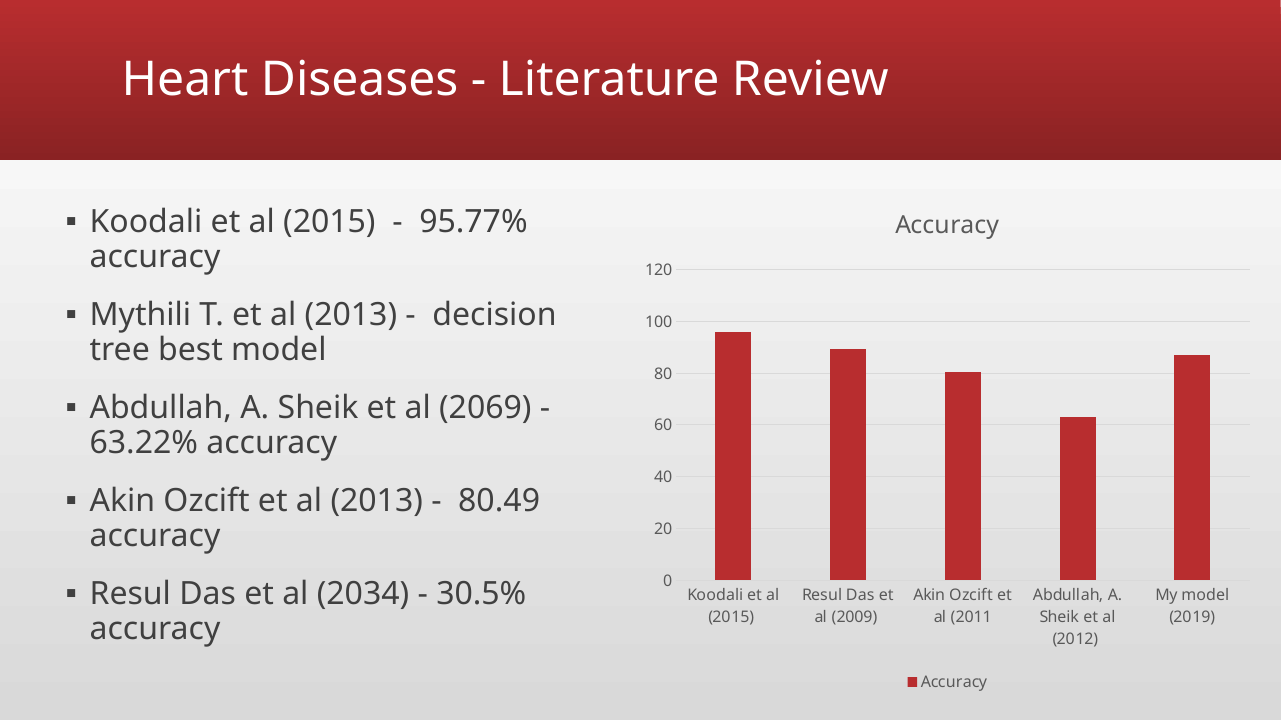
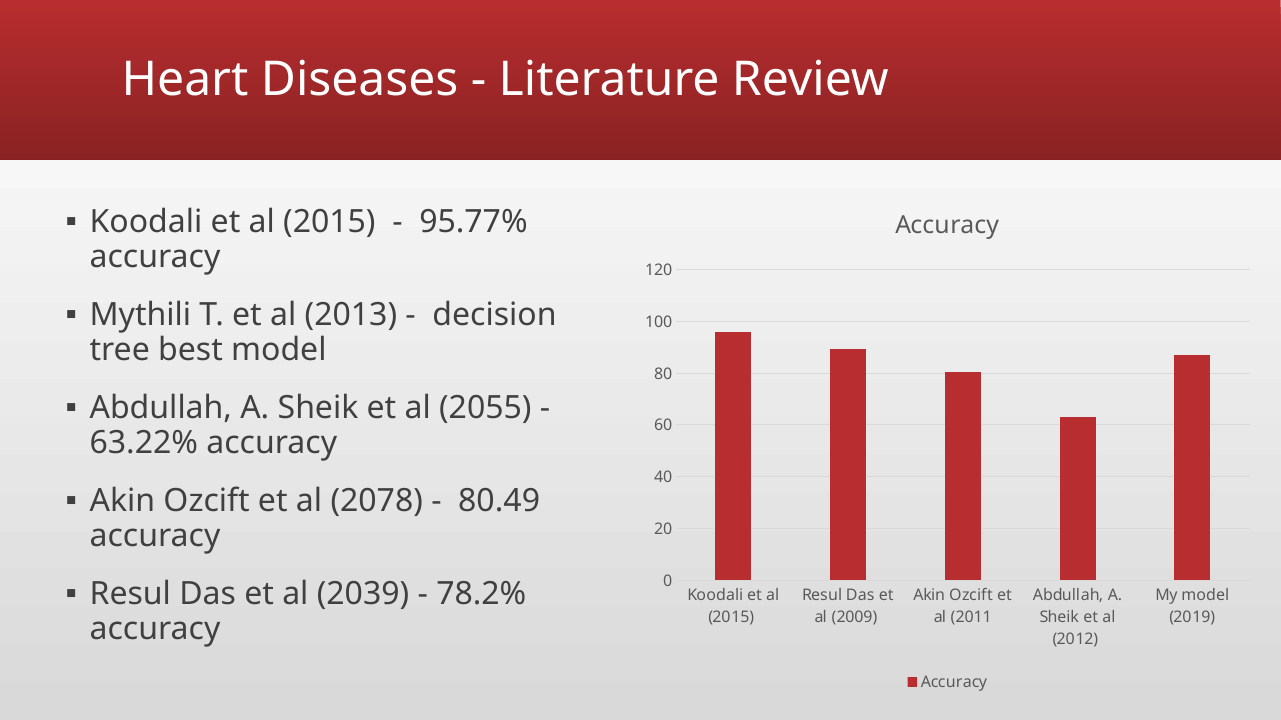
2069: 2069 -> 2055 (485, 408)
Ozcift et al 2013: 2013 -> 2078 (377, 502)
2034: 2034 -> 2039 (363, 595)
30.5%: 30.5% -> 78.2% (481, 595)
